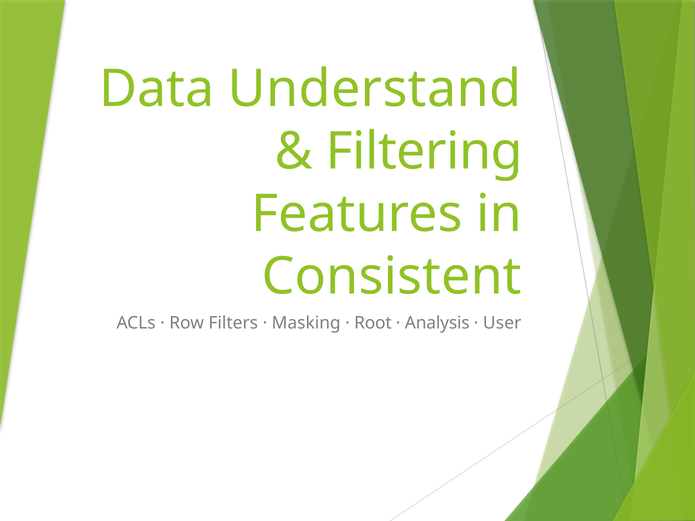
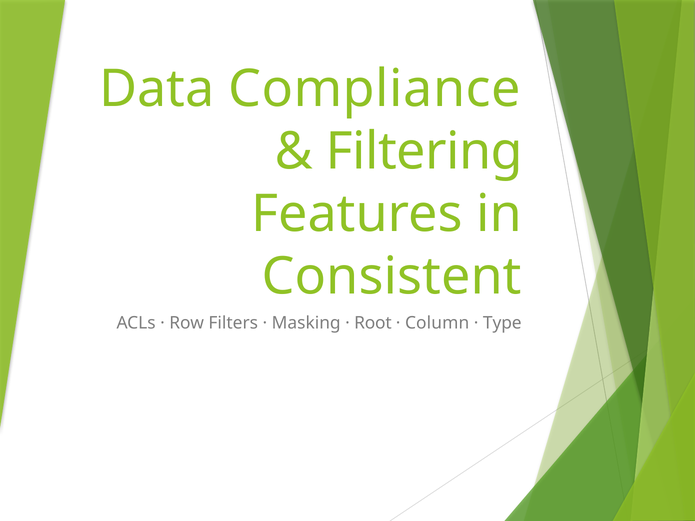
Understand: Understand -> Compliance (374, 89)
Analysis: Analysis -> Column (437, 323)
User: User -> Type (502, 323)
